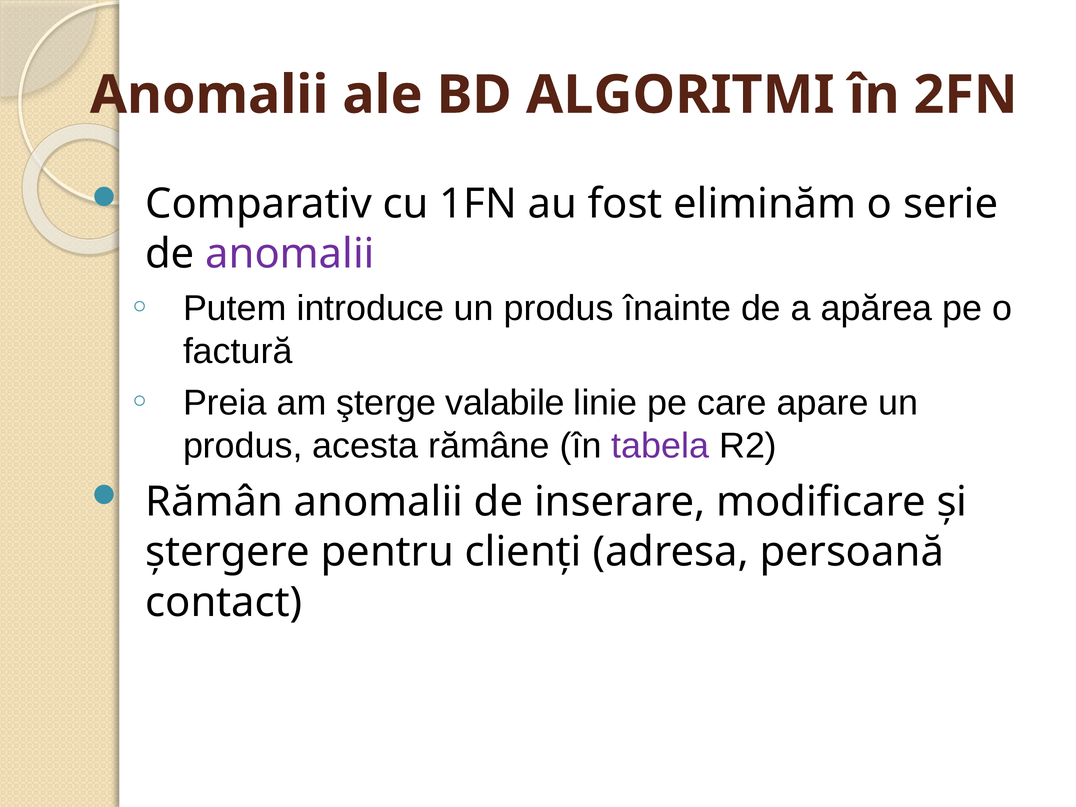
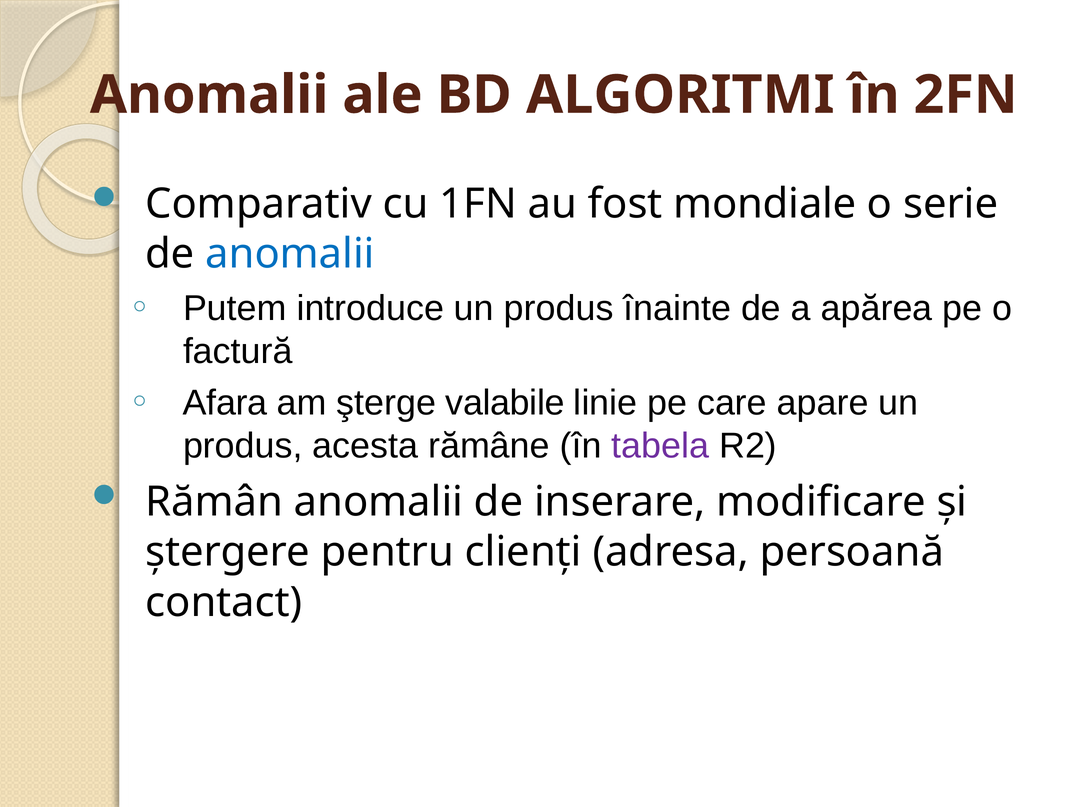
eliminăm: eliminăm -> mondiale (765, 204)
anomalii colour: purple -> blue (290, 254)
Preia: Preia -> Afara (225, 403)
